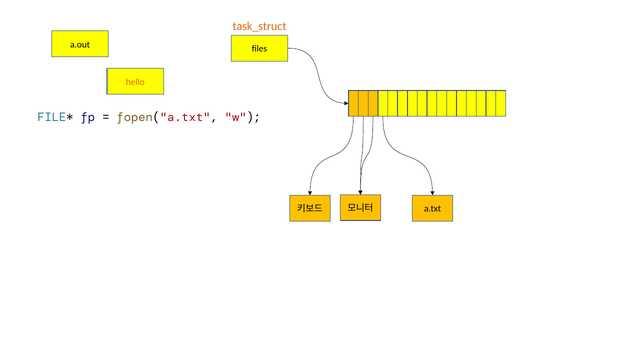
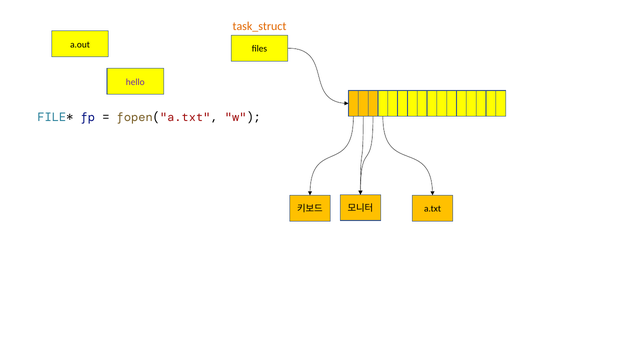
hello colour: orange -> purple (135, 82)
